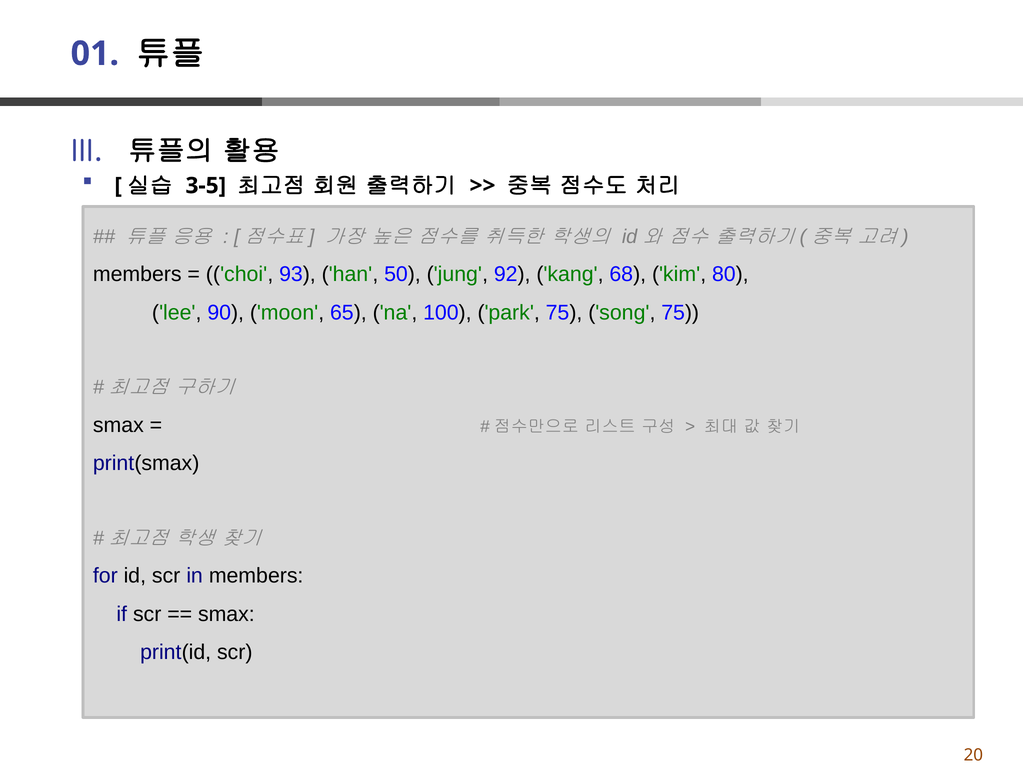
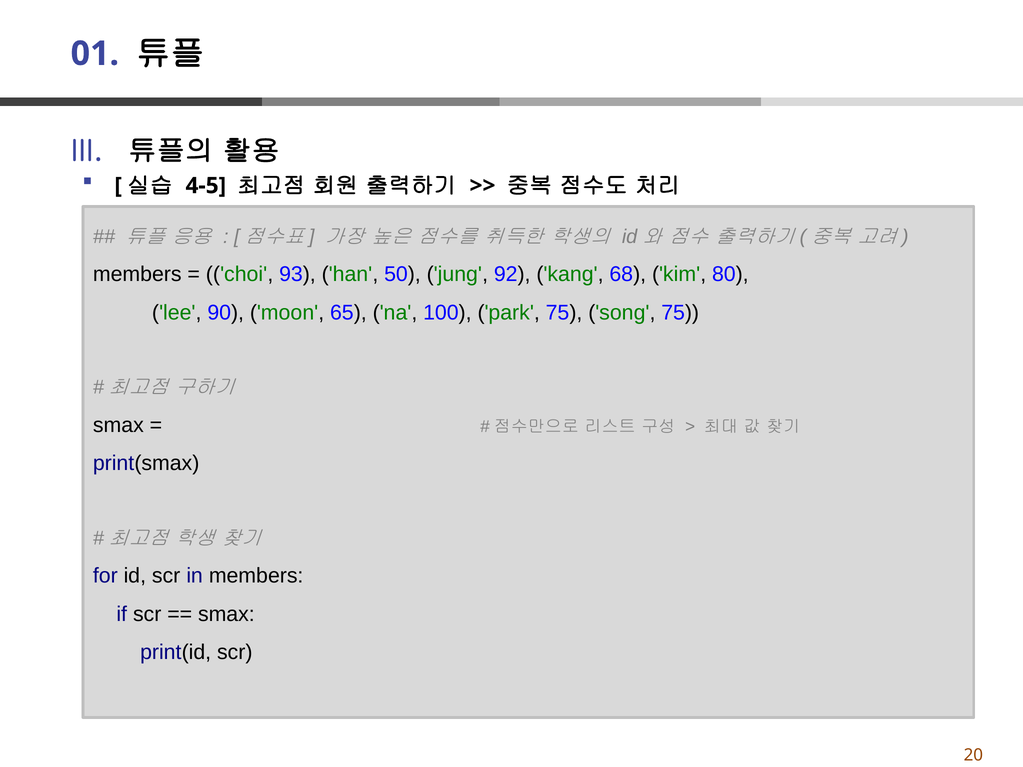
3-5: 3-5 -> 4-5 (206, 186)
